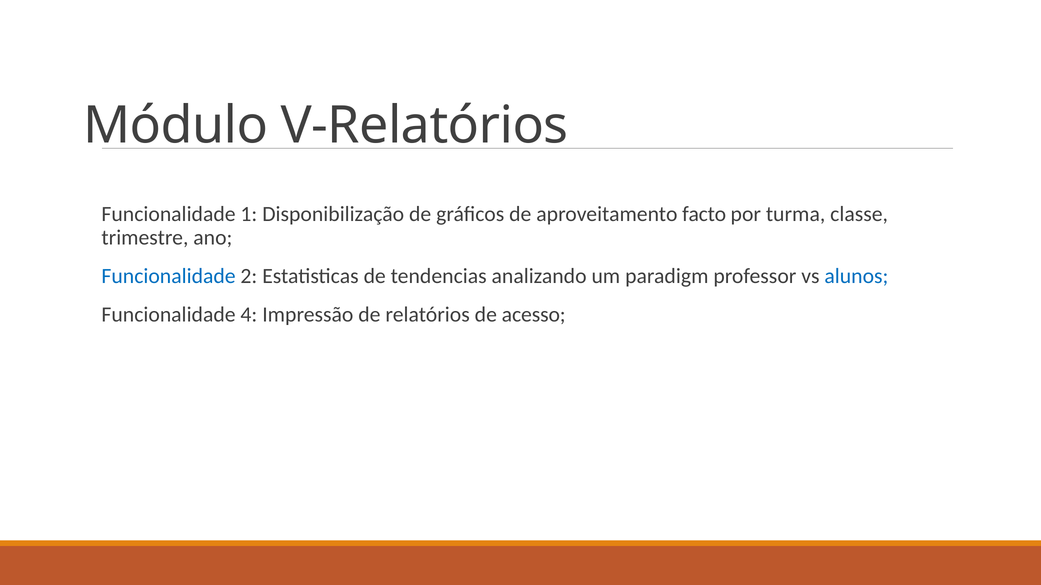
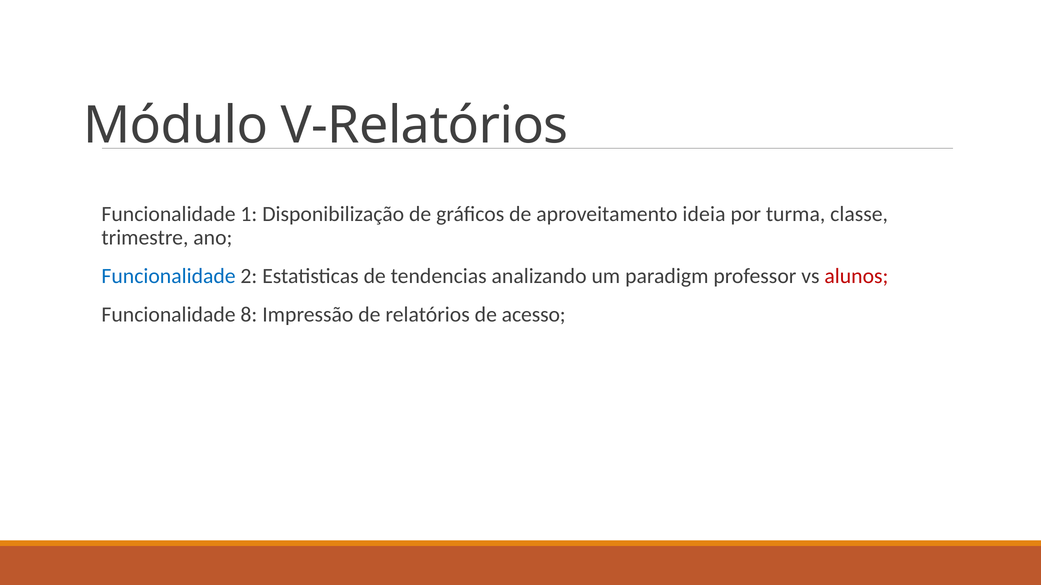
facto: facto -> ideia (704, 214)
alunos colour: blue -> red (856, 276)
4: 4 -> 8 (249, 315)
